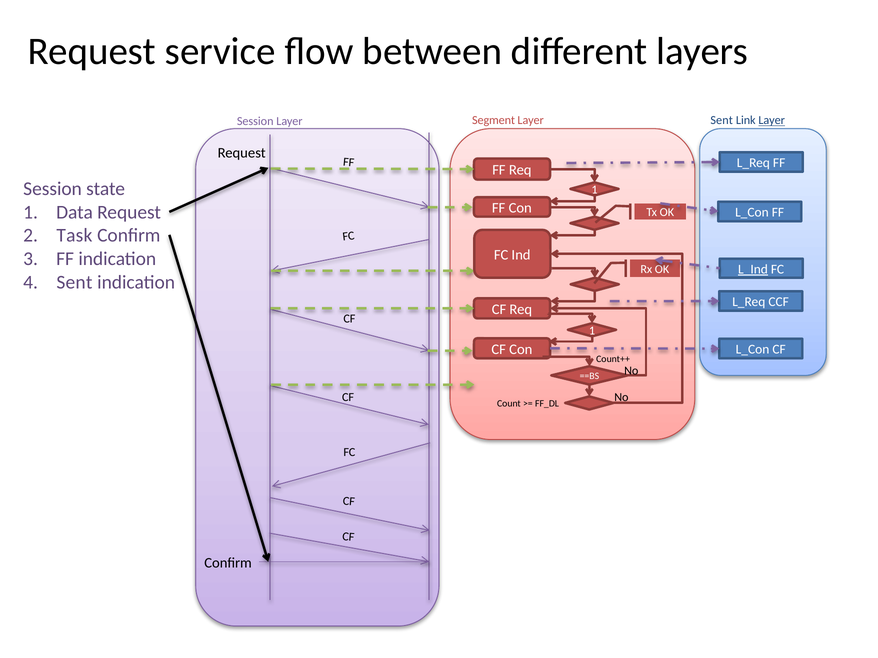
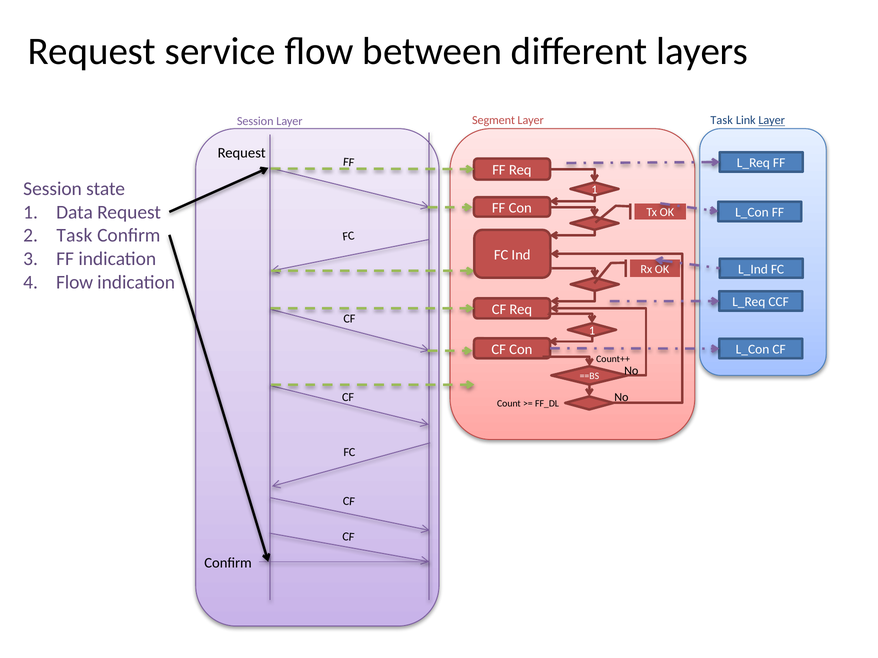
Layer Sent: Sent -> Task (722, 120)
L_Ind underline: present -> none (753, 269)
Sent: Sent -> Flow (75, 282)
